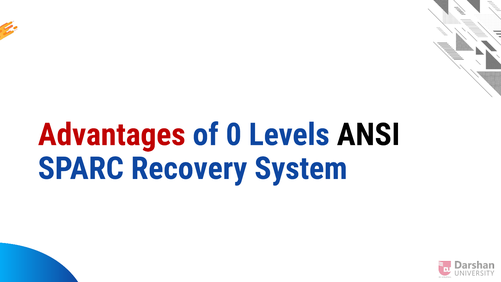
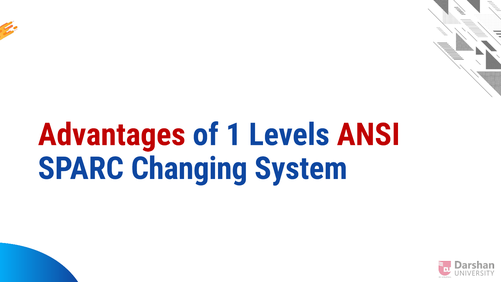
0: 0 -> 1 (234, 135)
ANSI colour: black -> red (368, 135)
Recovery: Recovery -> Changing (189, 168)
